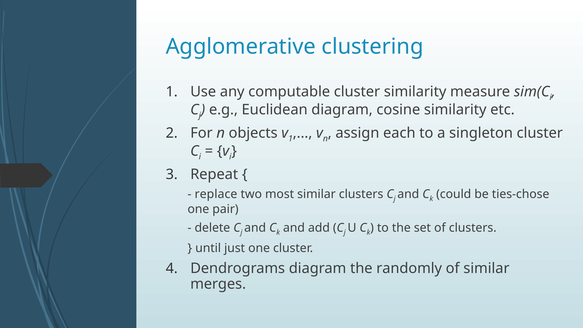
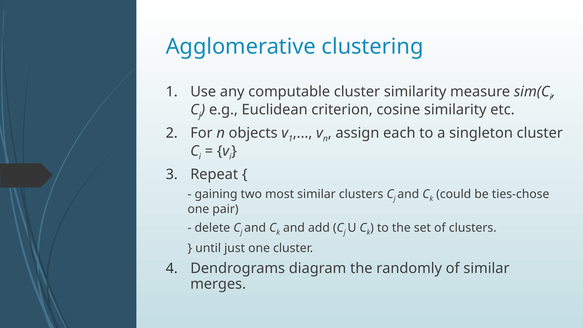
Euclidean diagram: diagram -> criterion (342, 110)
replace: replace -> gaining (216, 194)
